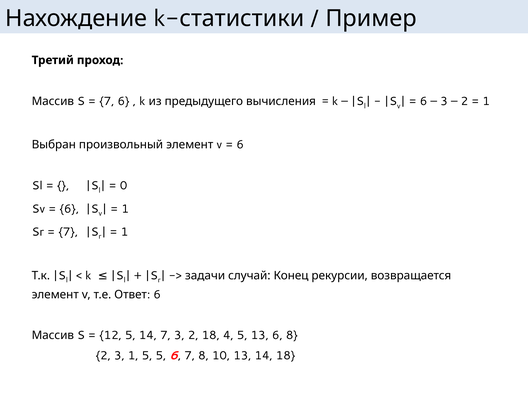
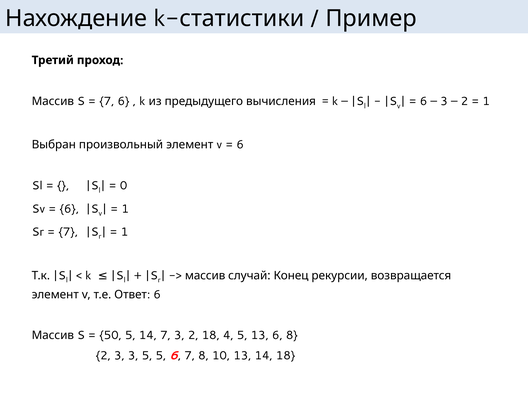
задачи: задачи -> массив (205, 275)
12: 12 -> 50 (111, 335)
3 1: 1 -> 3 (133, 356)
